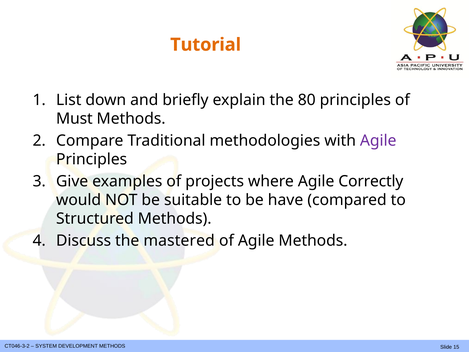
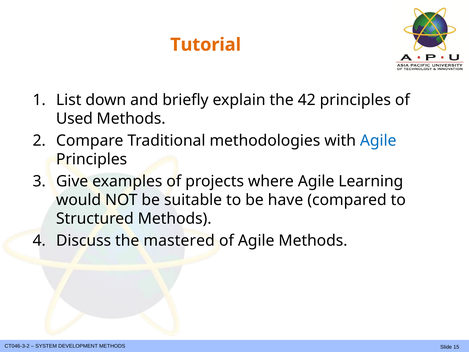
80: 80 -> 42 (307, 100)
Must: Must -> Used (74, 119)
Agile colour: purple -> blue (378, 141)
Correctly: Correctly -> Learning (371, 181)
